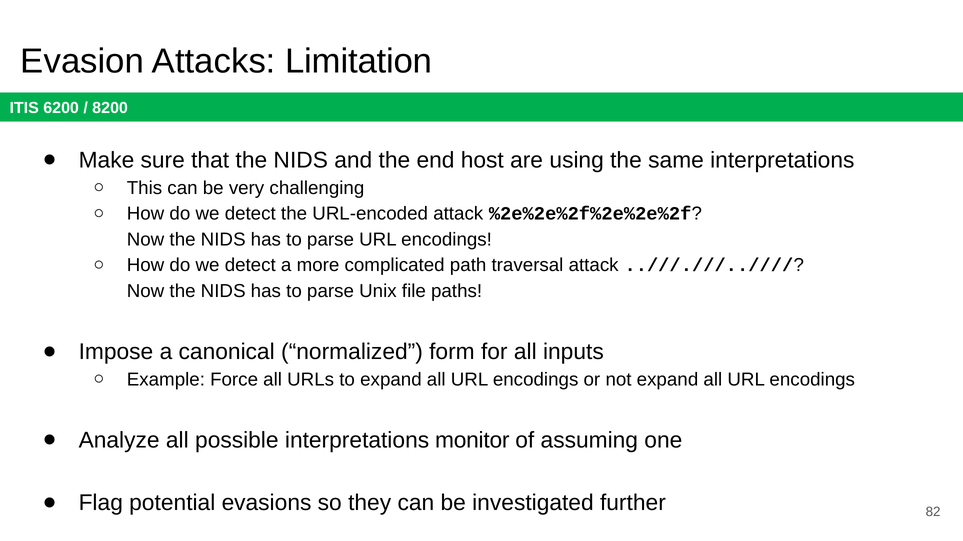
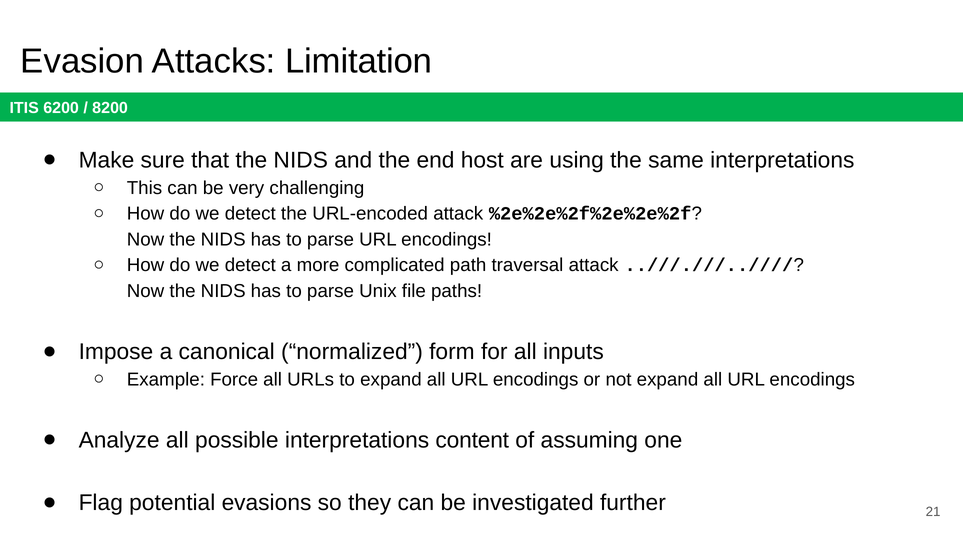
monitor: monitor -> content (472, 441)
82: 82 -> 21 (933, 513)
